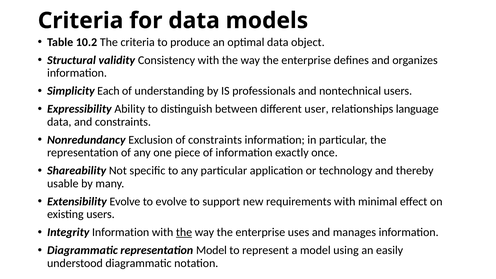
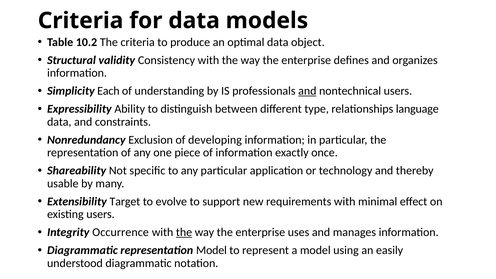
and underline: none -> present (307, 91)
user: user -> type (317, 109)
of constraints: constraints -> developing (215, 140)
Extensibility Evolve: Evolve -> Target (125, 201)
Integrity Information: Information -> Occurrence (121, 232)
